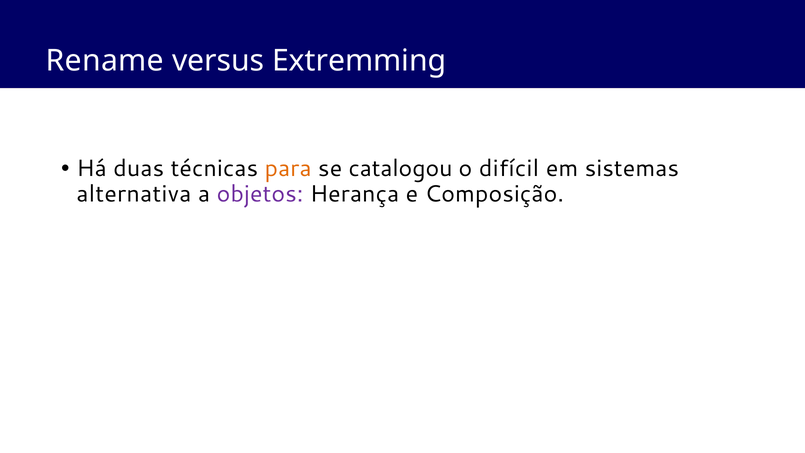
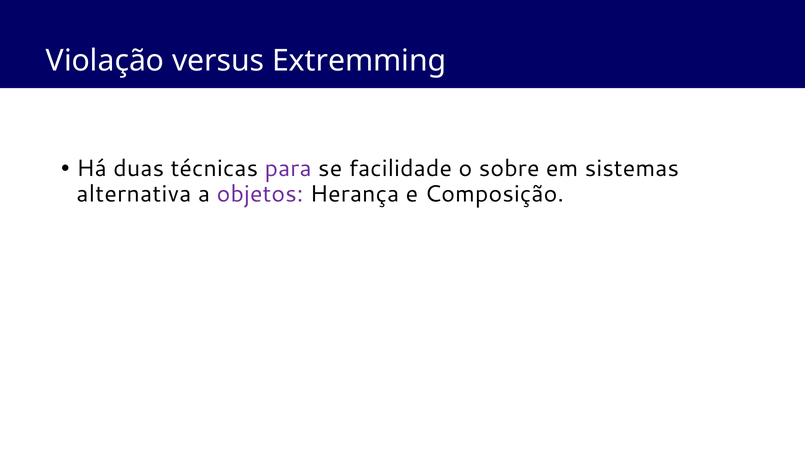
Rename: Rename -> Violação (105, 61)
para colour: orange -> purple (288, 169)
catalogou: catalogou -> facilidade (400, 169)
difícil: difícil -> sobre (509, 169)
